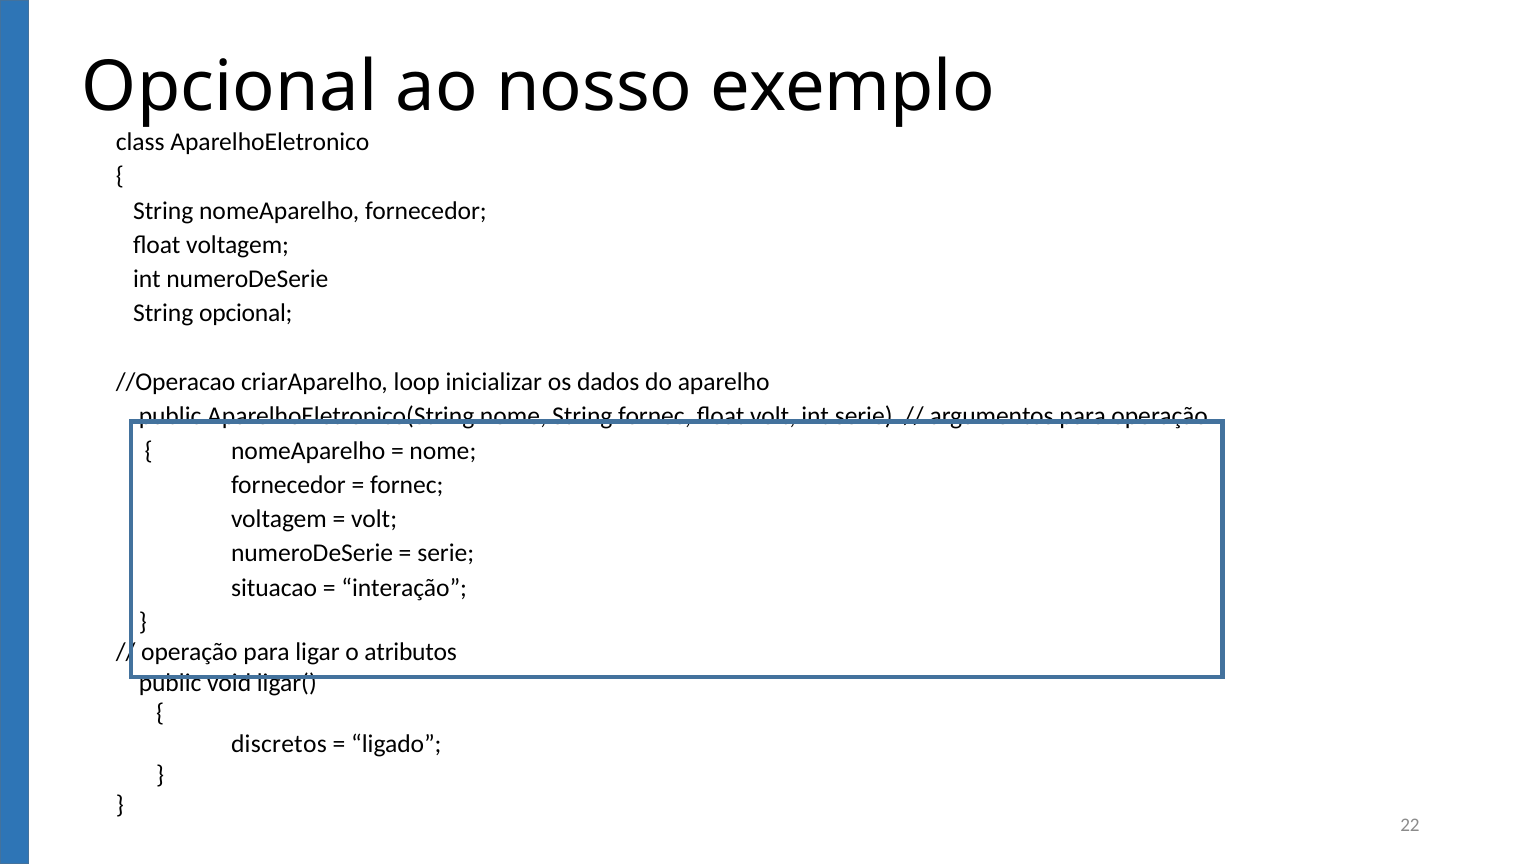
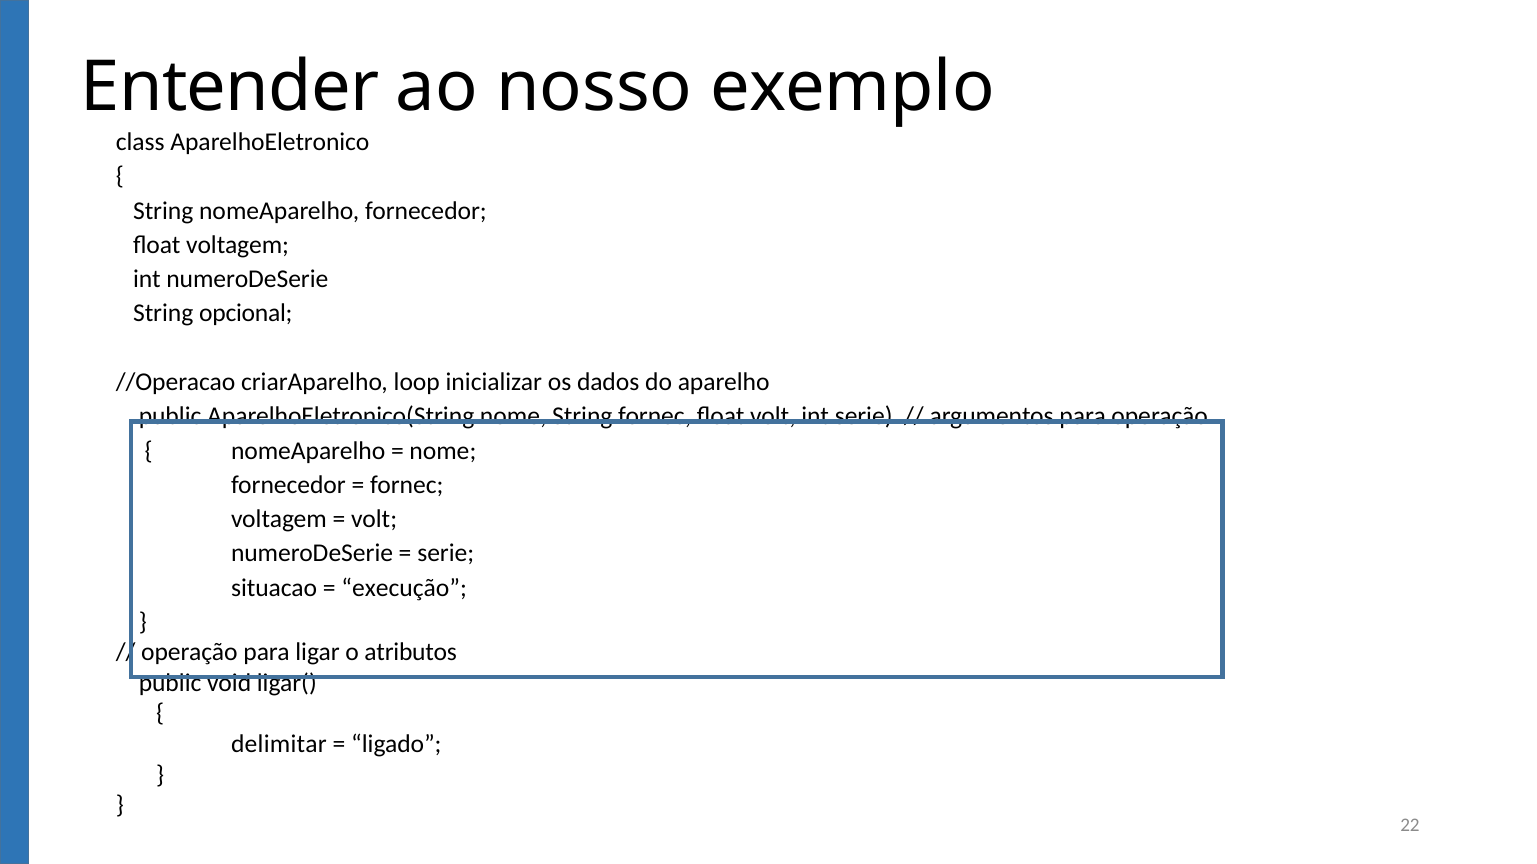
Opcional: Opcional -> Entender (230, 87)
interação: interação -> execução (404, 588)
discretos: discretos -> delimitar (279, 745)
